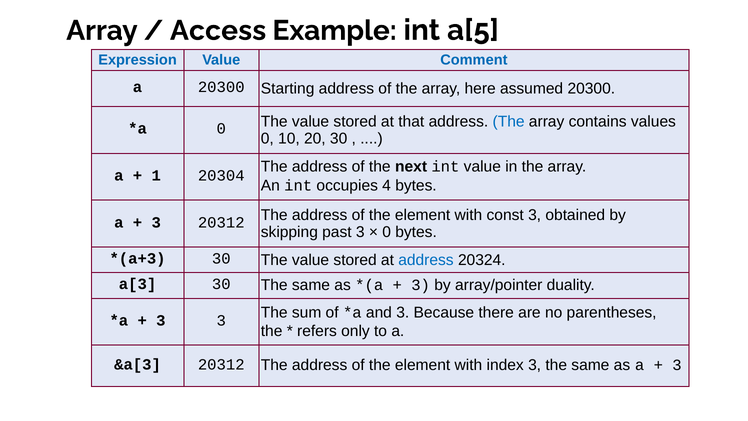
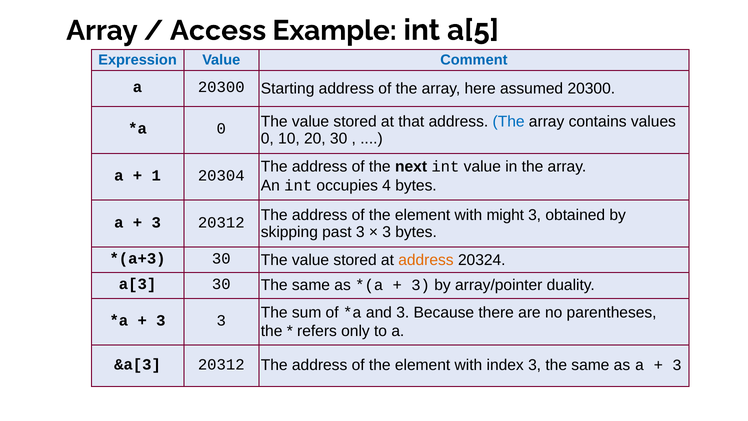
const: const -> might (505, 215)
0: 0 -> 3 (387, 232)
address colour: blue -> orange (426, 260)
